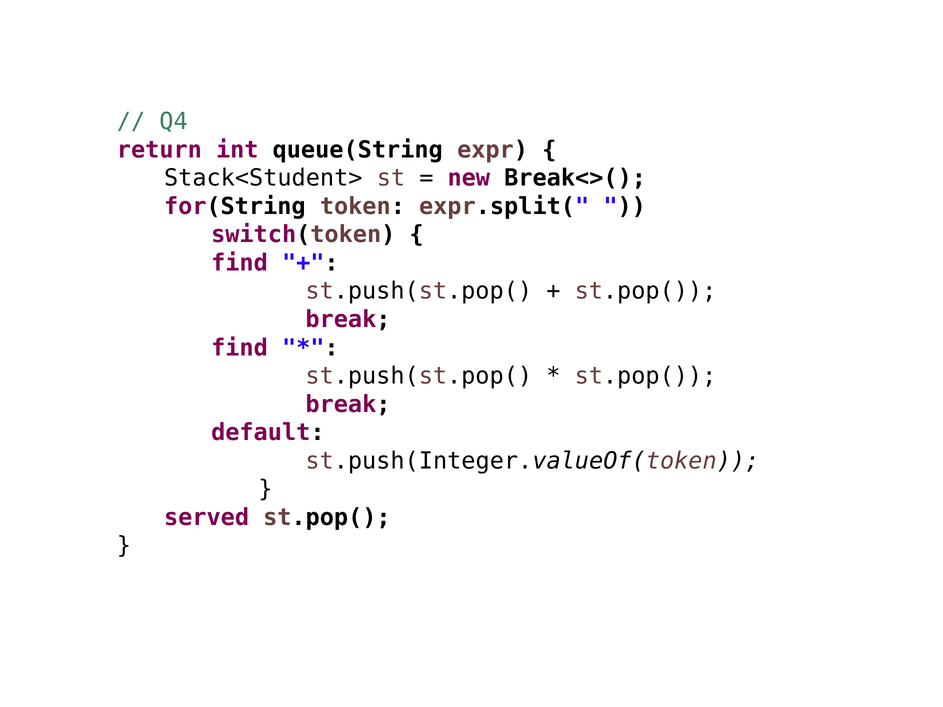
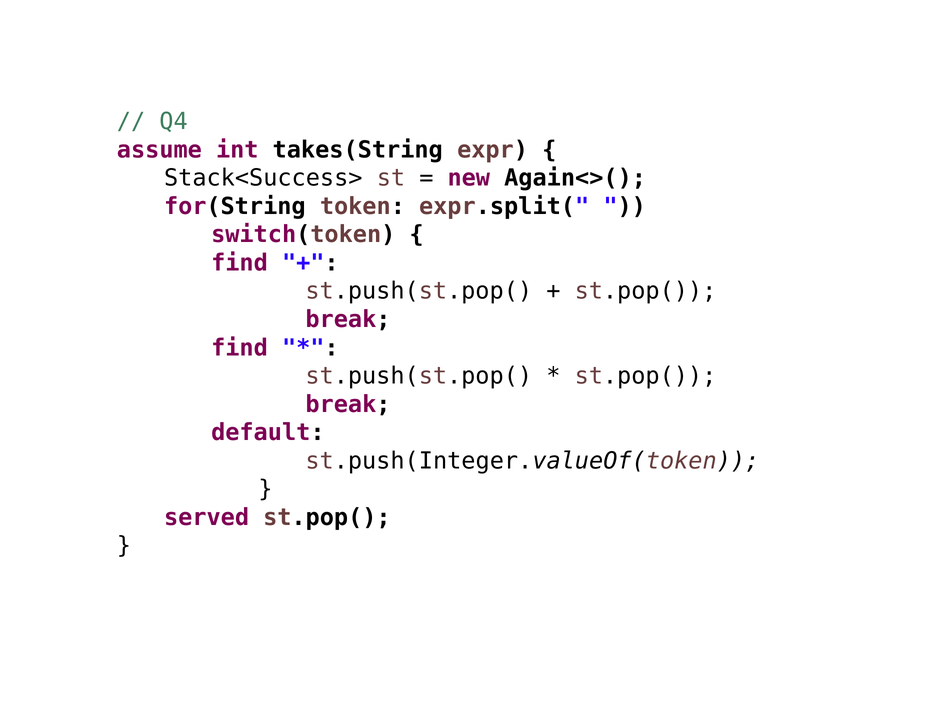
return: return -> assume (159, 150)
queue(String: queue(String -> takes(String (358, 150)
Stack<Student>: Stack<Student> -> Stack<Success> (263, 178)
Break<>(: Break<>( -> Again<>( (575, 178)
